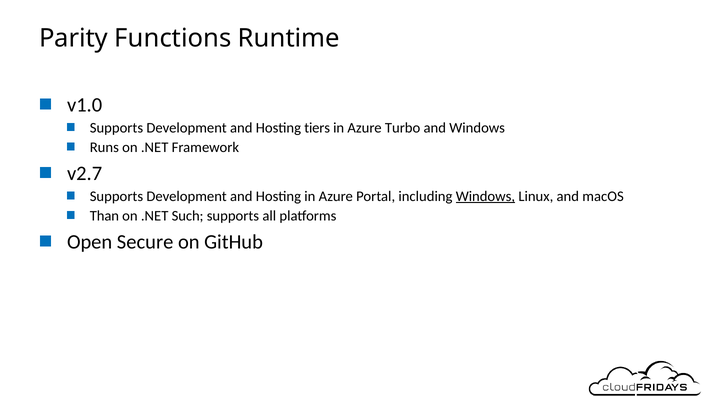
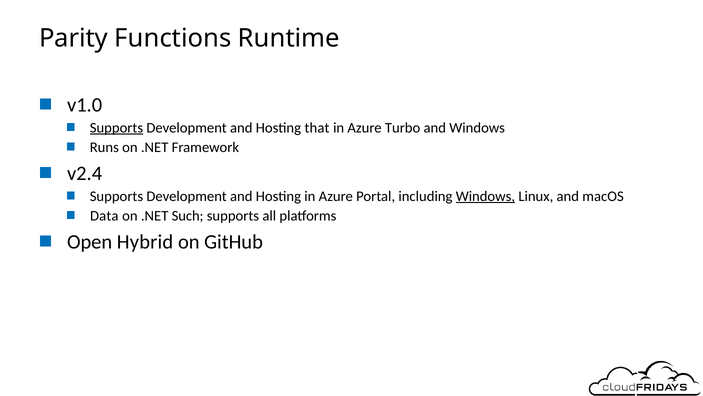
Supports underline: none -> present (116, 128)
tiers: tiers -> that (317, 128)
v2.7: v2.7 -> v2.4 (85, 173)
Than: Than -> Data (104, 216)
Secure: Secure -> Hybrid (145, 242)
